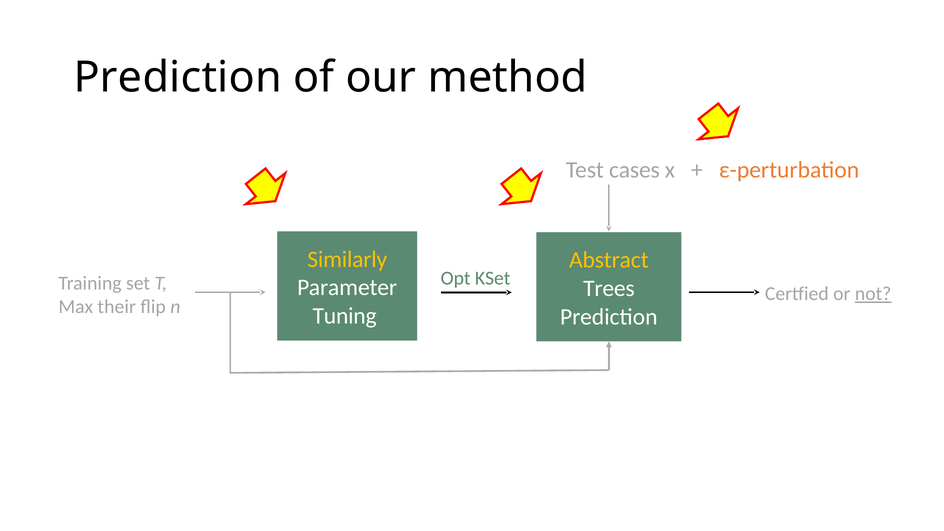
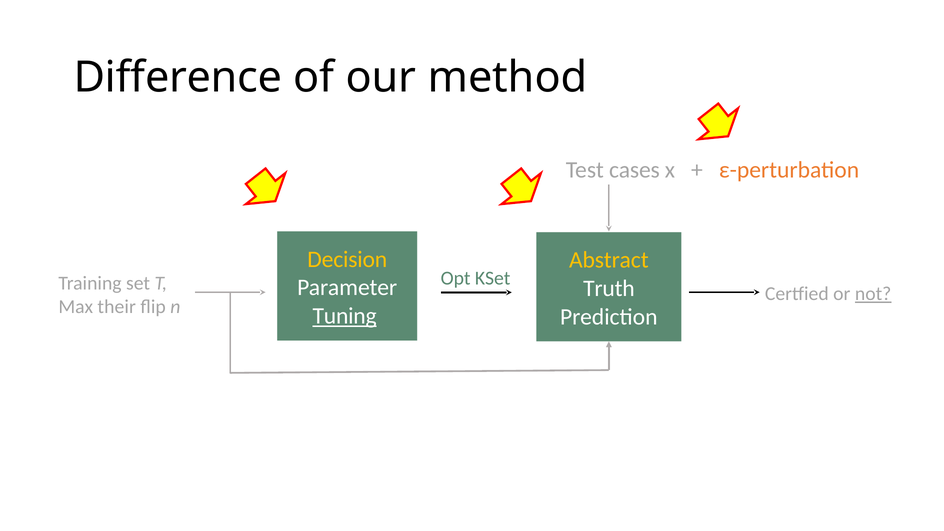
Prediction: Prediction -> Difference (178, 78)
Similarly: Similarly -> Decision (347, 259)
Trees: Trees -> Truth (609, 288)
Tuning underline: none -> present (345, 316)
